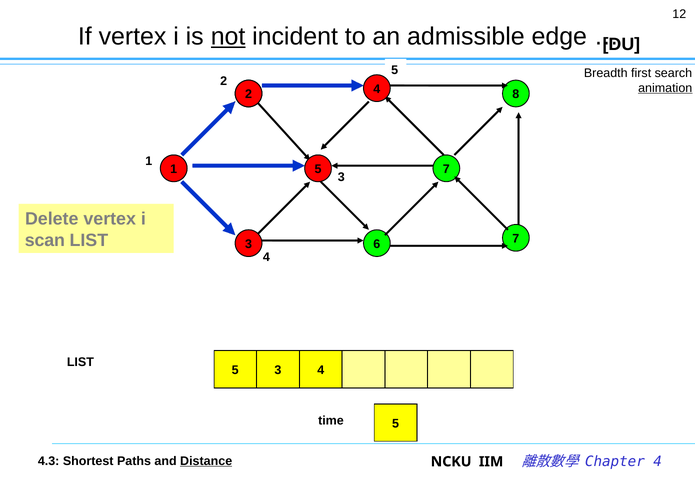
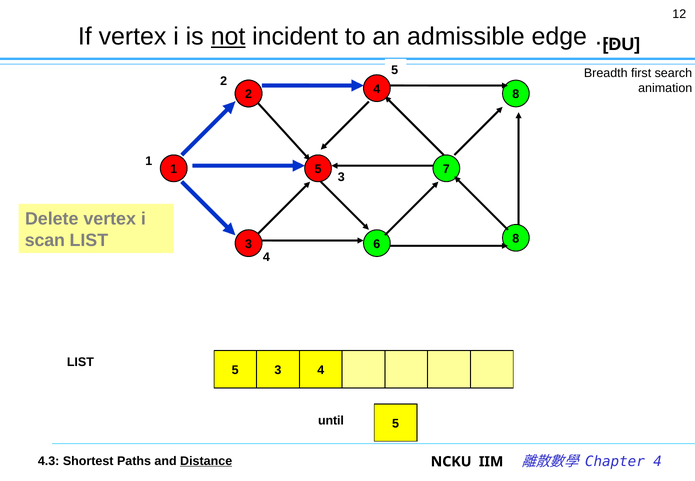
animation underline: present -> none (665, 88)
6 7: 7 -> 8 (516, 239)
time: time -> until (331, 421)
